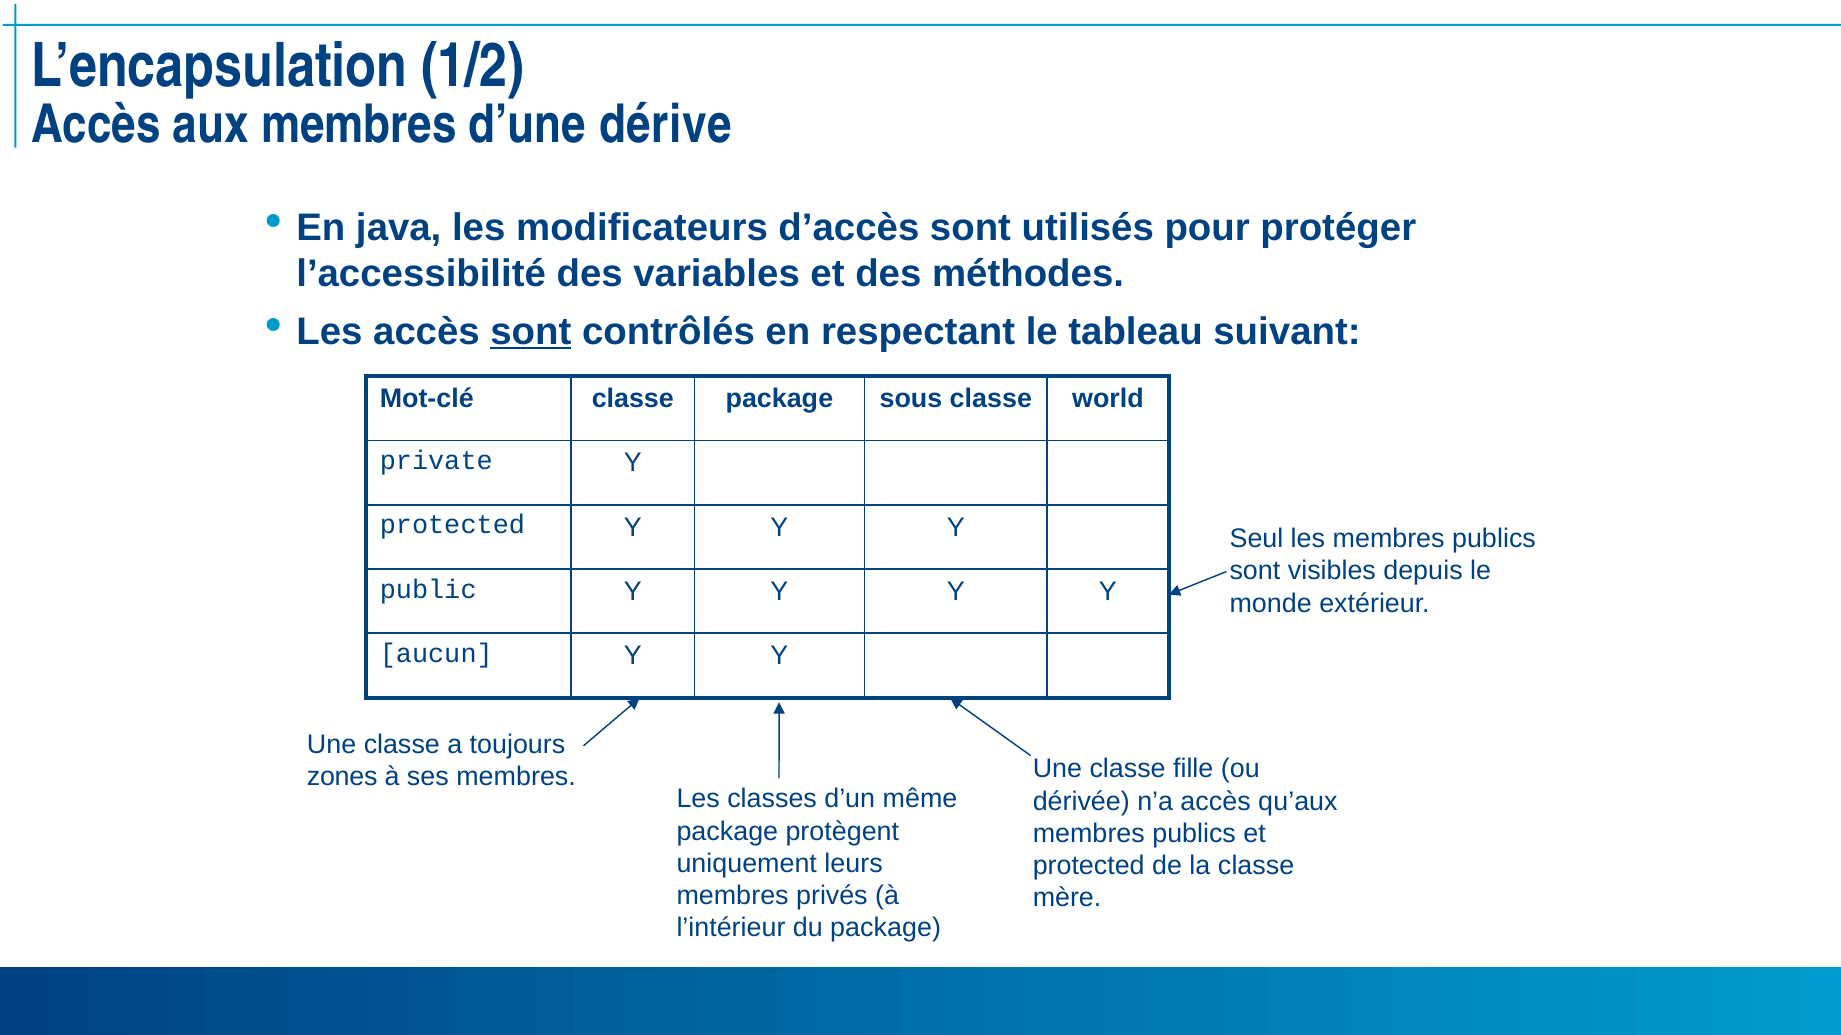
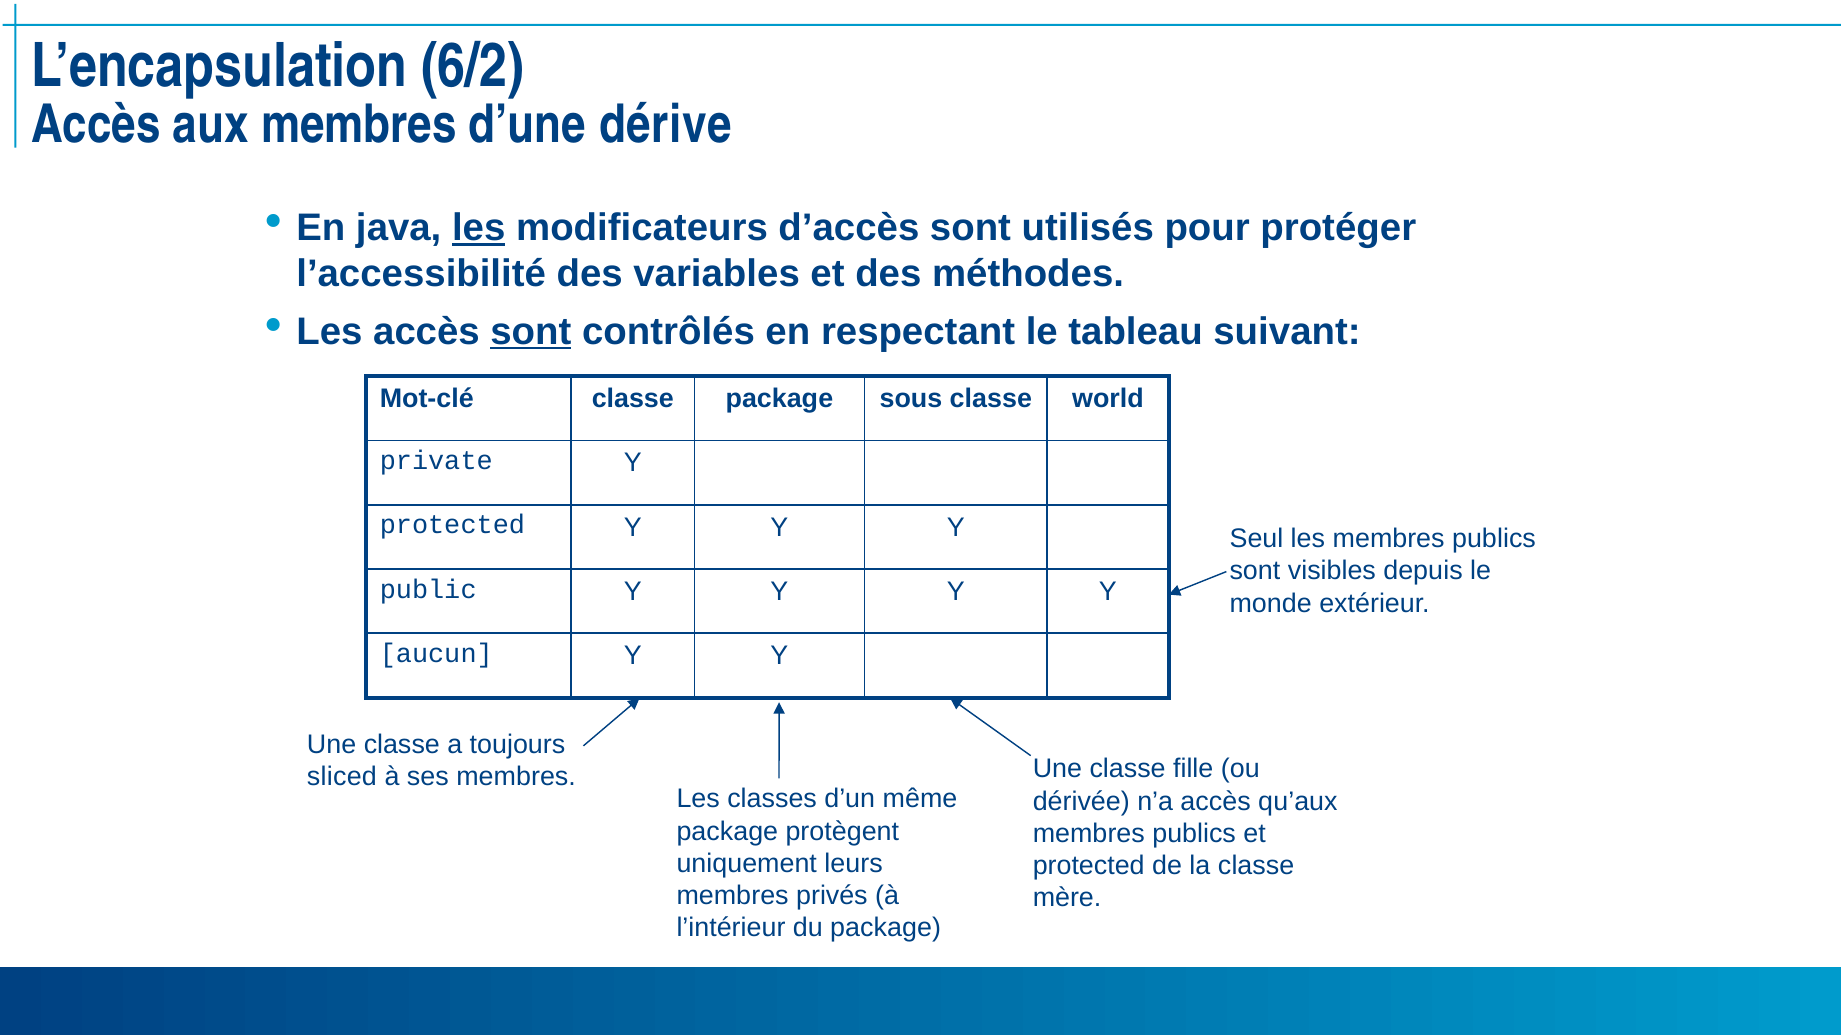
1/2: 1/2 -> 6/2 (473, 66)
les underline: none -> present (479, 228)
zones: zones -> sliced (342, 777)
